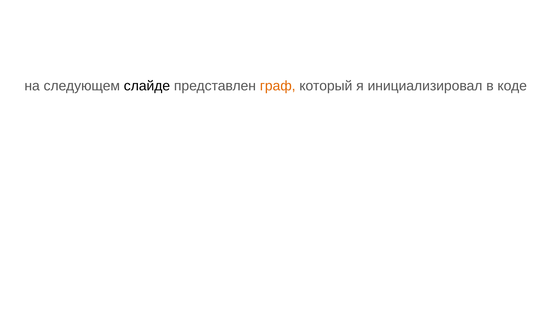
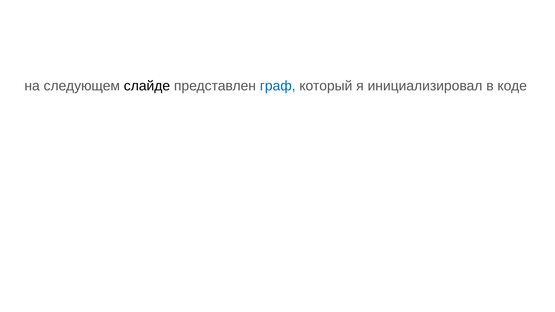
граф colour: orange -> blue (278, 86)
